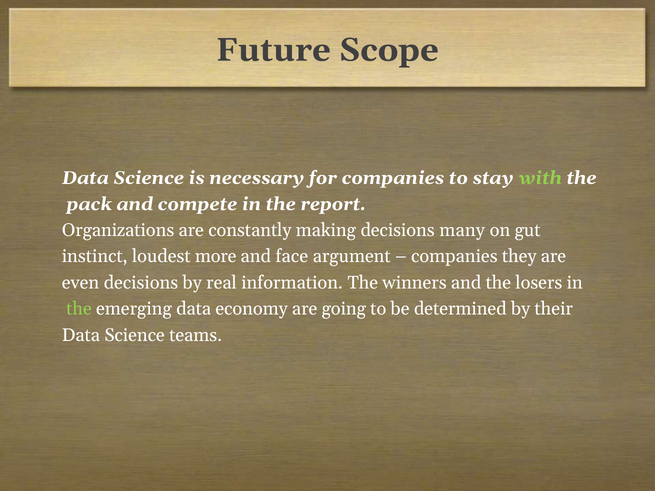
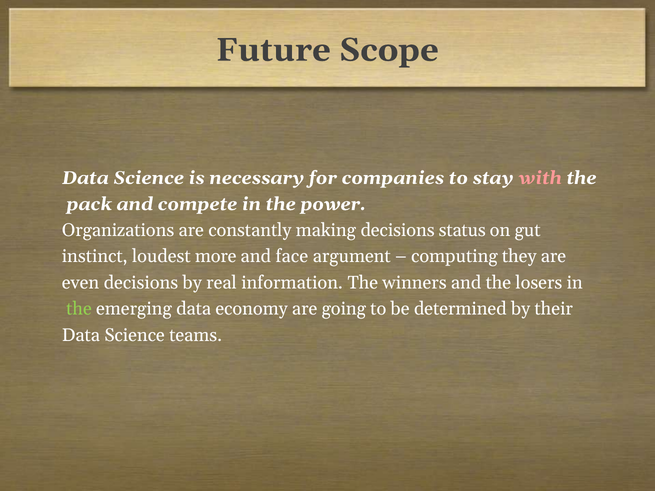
with colour: light green -> pink (540, 178)
report: report -> power (333, 204)
many: many -> status (462, 230)
companies: companies -> computing (454, 257)
